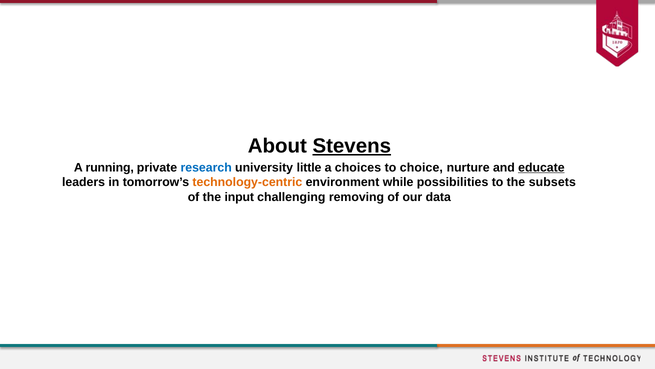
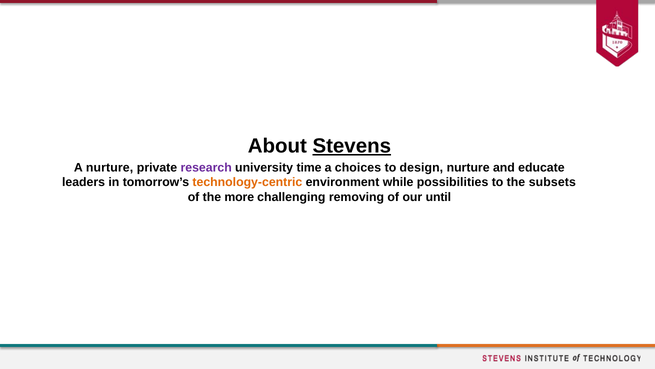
A running: running -> nurture (110, 167)
research colour: blue -> purple (206, 167)
little: little -> time (309, 167)
choice: choice -> design (421, 167)
educate underline: present -> none (541, 167)
input: input -> more (239, 197)
data: data -> until (438, 197)
